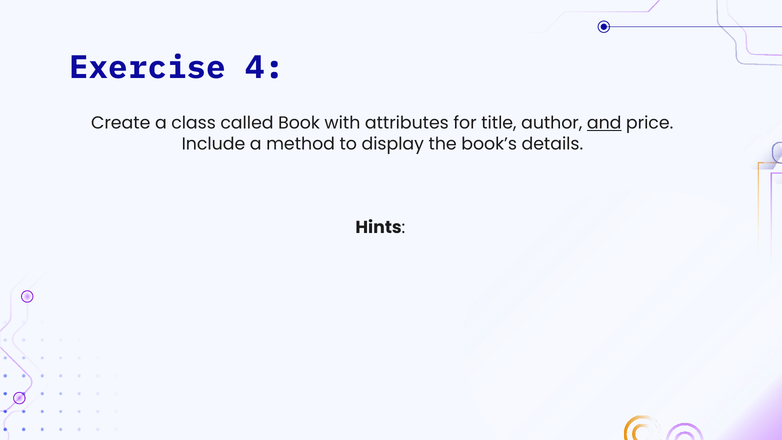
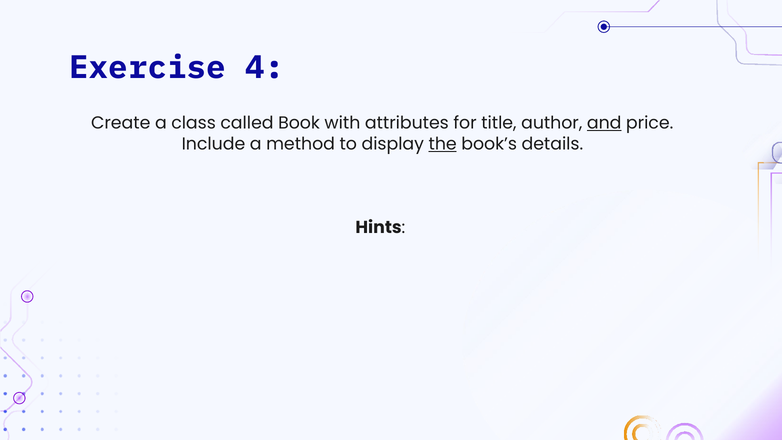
the underline: none -> present (443, 144)
